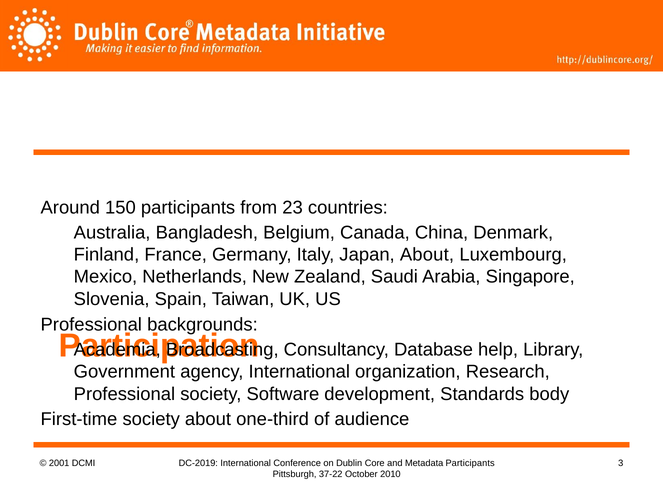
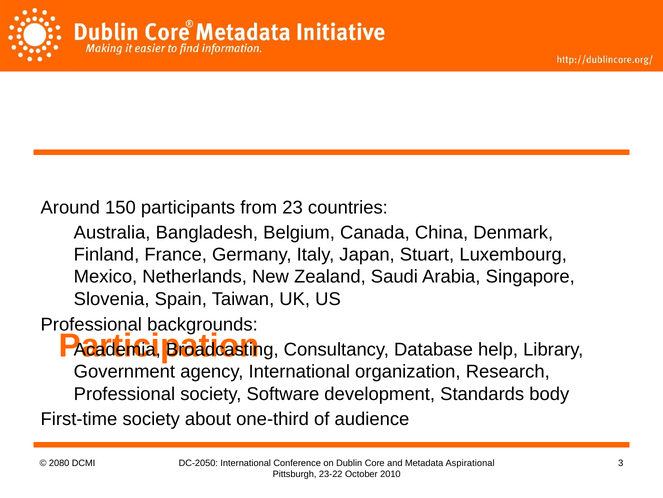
Japan About: About -> Stuart (427, 254)
2001: 2001 -> 2080 (59, 462)
DC-2019: DC-2019 -> DC-2050 (198, 462)
Metadata Participants: Participants -> Aspirational (470, 462)
37-22: 37-22 -> 23-22 (331, 473)
